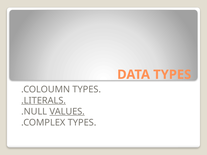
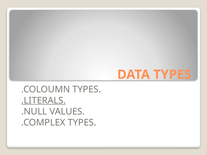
VALUES underline: present -> none (67, 112)
